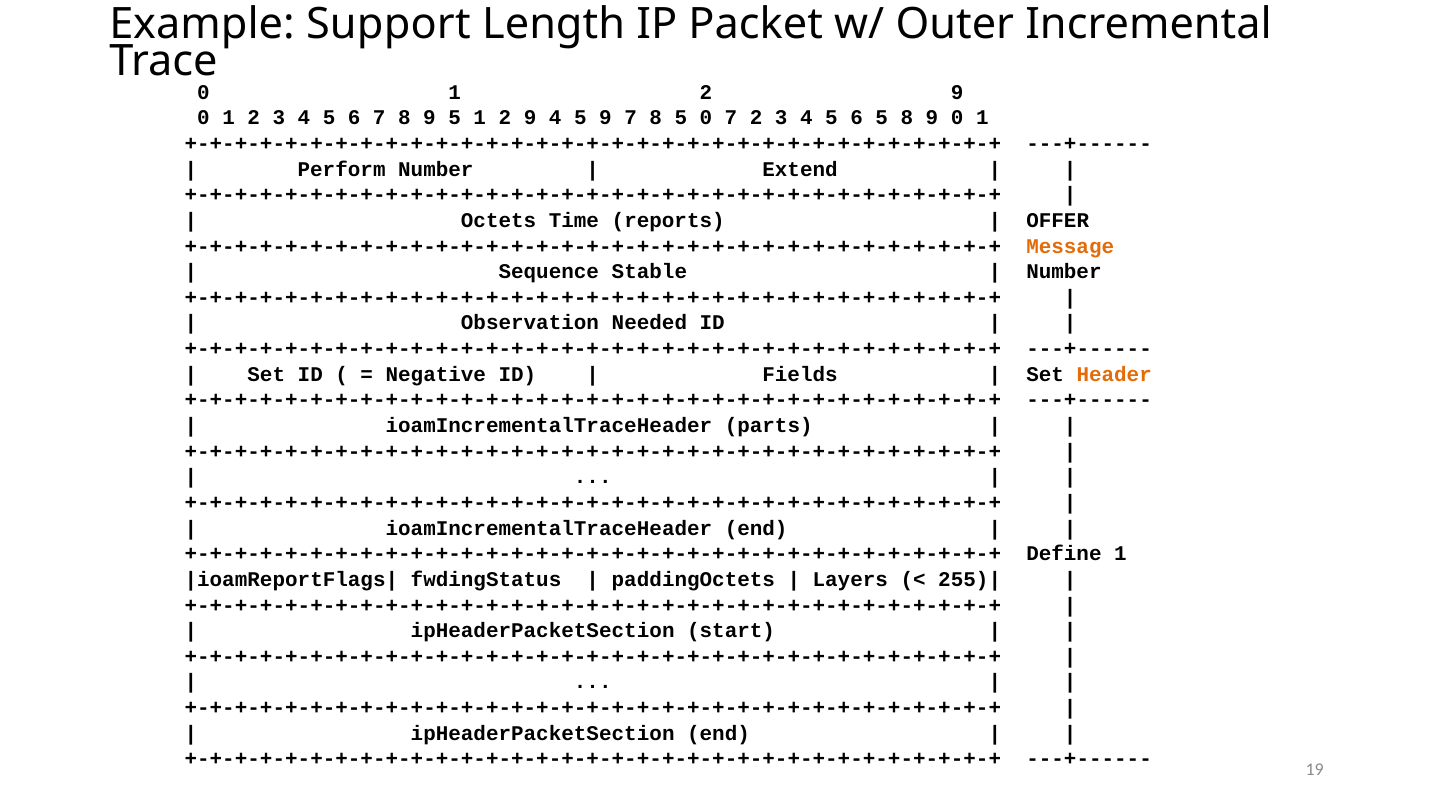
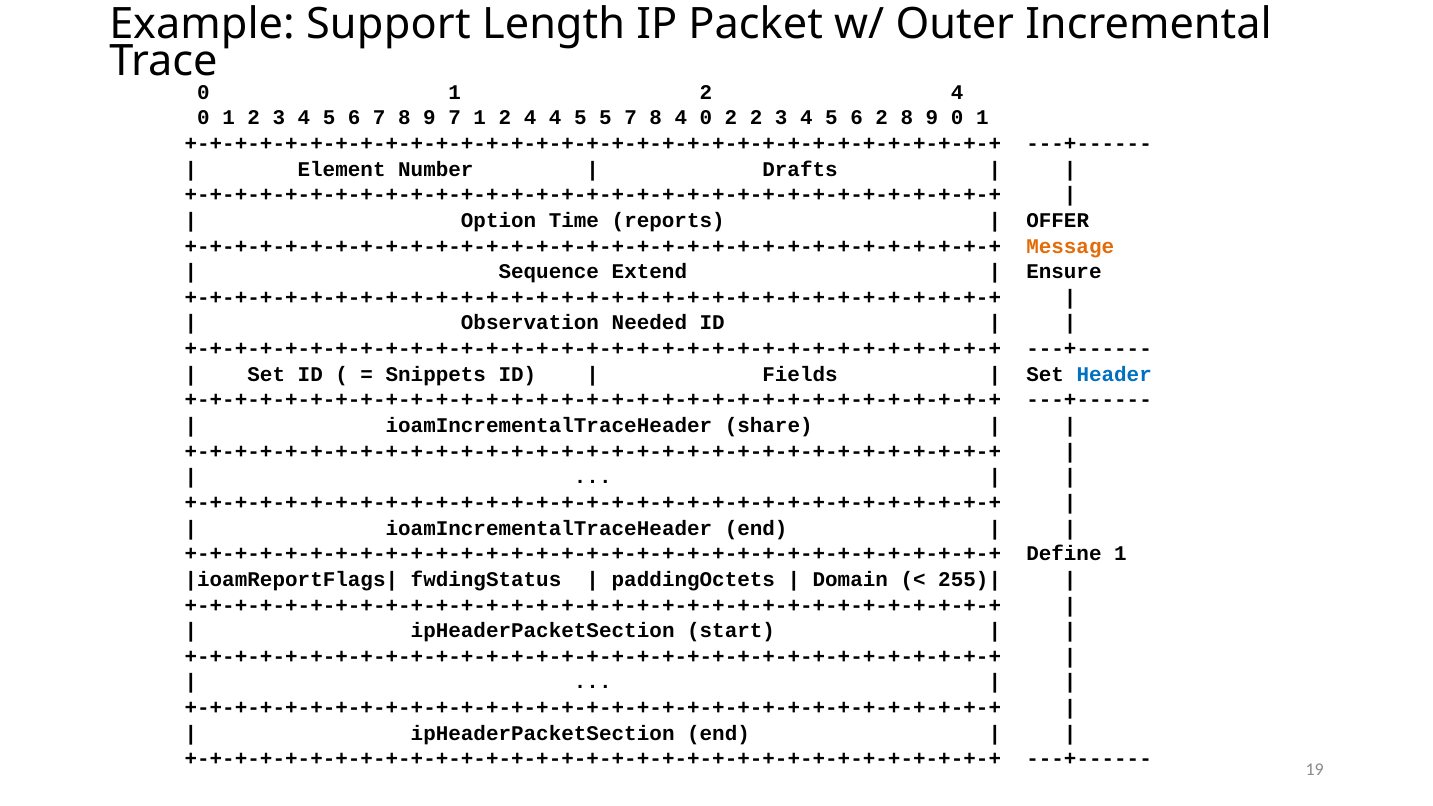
9: 9 -> 4 (957, 92)
9 5: 5 -> 7 (455, 118)
9: 9 -> 4 (530, 118)
5 9: 9 -> 5 (605, 118)
8 5: 5 -> 4 (681, 118)
0 7: 7 -> 2 (731, 118)
6 5: 5 -> 2 (882, 118)
Perform: Perform -> Element (342, 169)
Extend: Extend -> Drafts (800, 169)
Octets: Octets -> Option (499, 221)
Stable: Stable -> Extend (649, 272)
Number: Number -> Ensure (1064, 272)
Negative: Negative -> Snippets (436, 374)
Header colour: orange -> blue (1114, 374)
parts: parts -> share (769, 426)
Layers: Layers -> Domain (850, 580)
